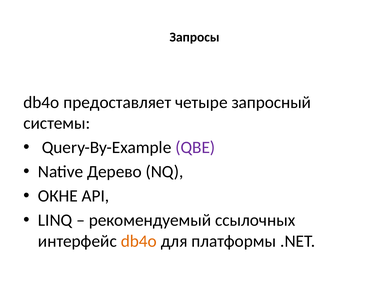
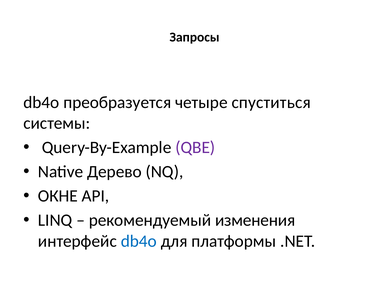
предоставляет: предоставляет -> преобразуется (117, 102)
запросный: запросный -> спуститься (271, 102)
ссылочных: ссылочных -> изменения (255, 220)
db4o colour: orange -> blue (139, 241)
